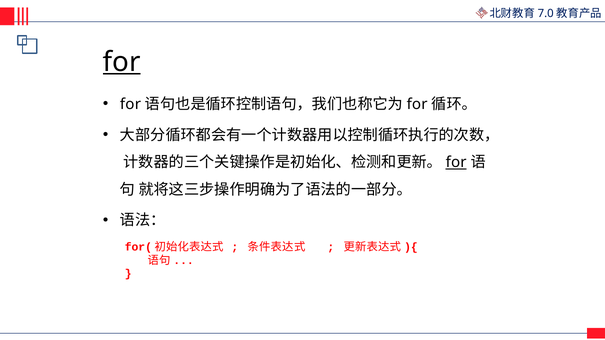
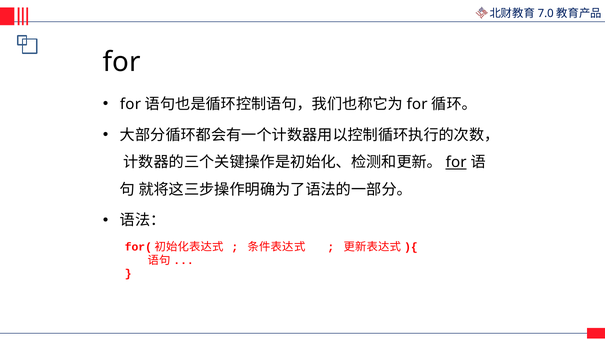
for underline: present -> none (122, 62)
